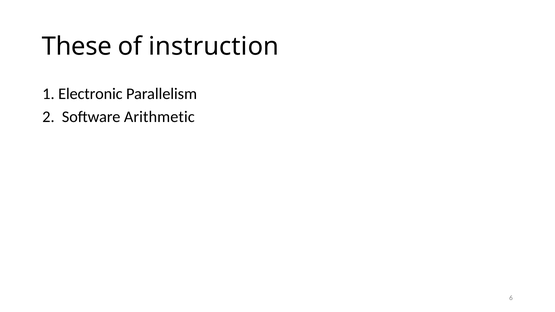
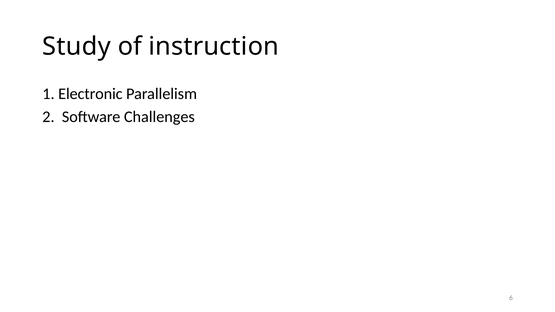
These: These -> Study (77, 47)
Arithmetic: Arithmetic -> Challenges (159, 117)
